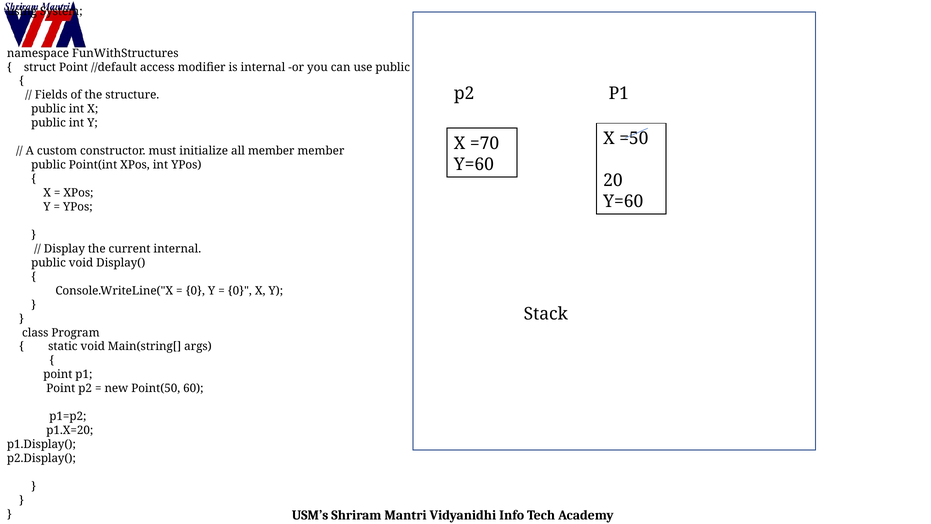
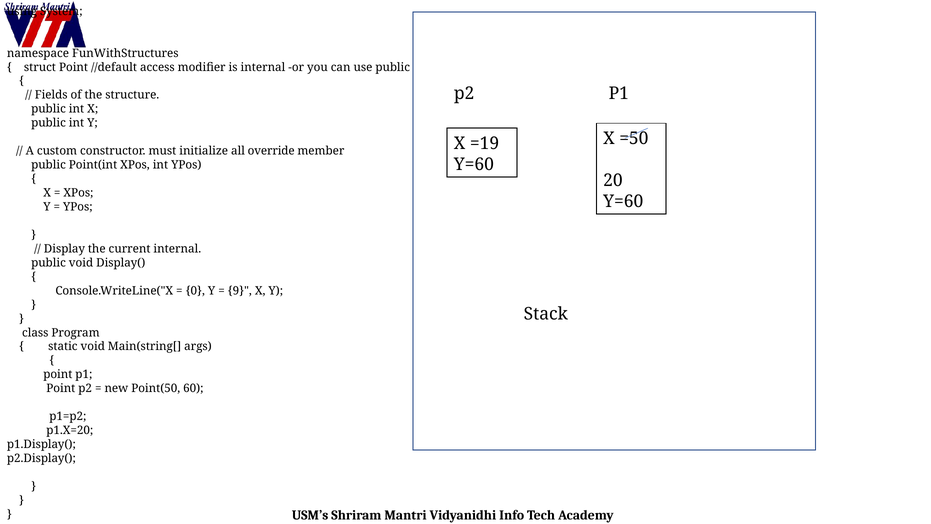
=70: =70 -> =19 (485, 143)
all member: member -> override (271, 151)
0: 0 -> 9 (240, 291)
